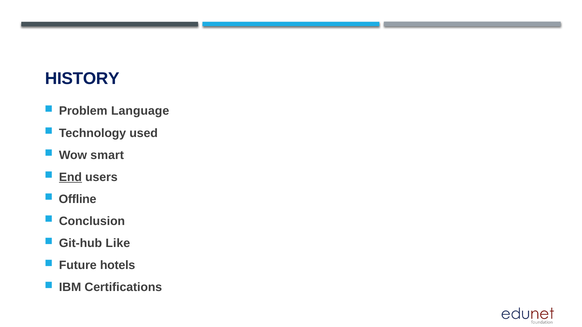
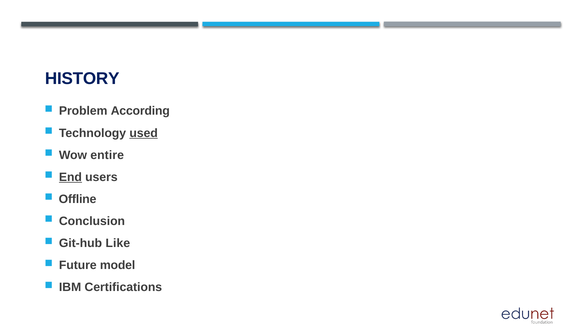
Language: Language -> According (140, 111)
used underline: none -> present (144, 133)
smart: smart -> entire (107, 155)
hotels: hotels -> model (118, 266)
